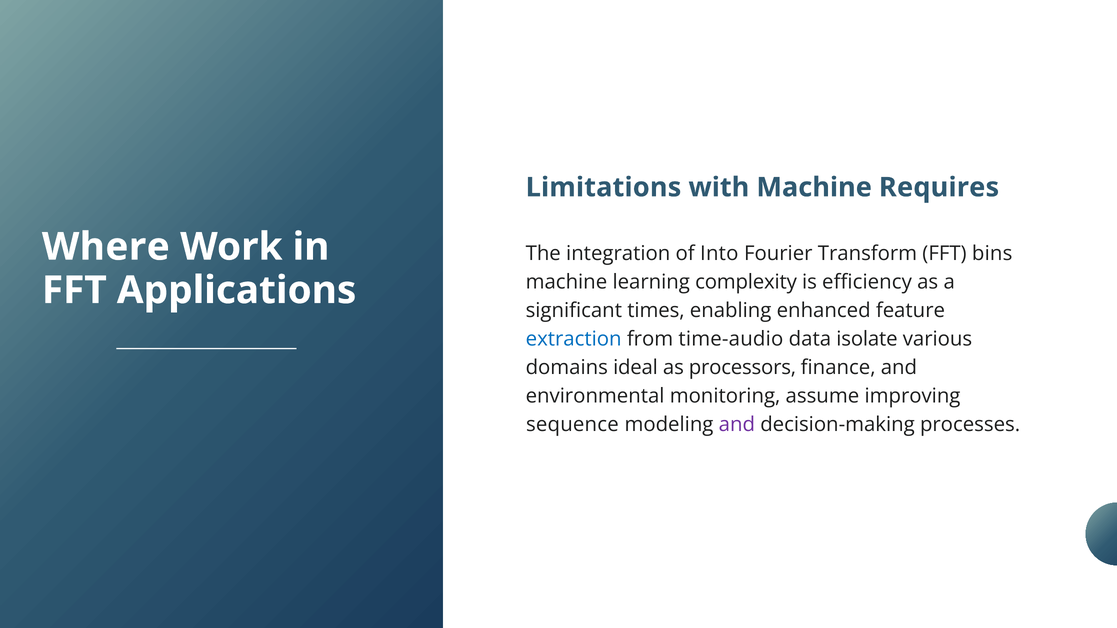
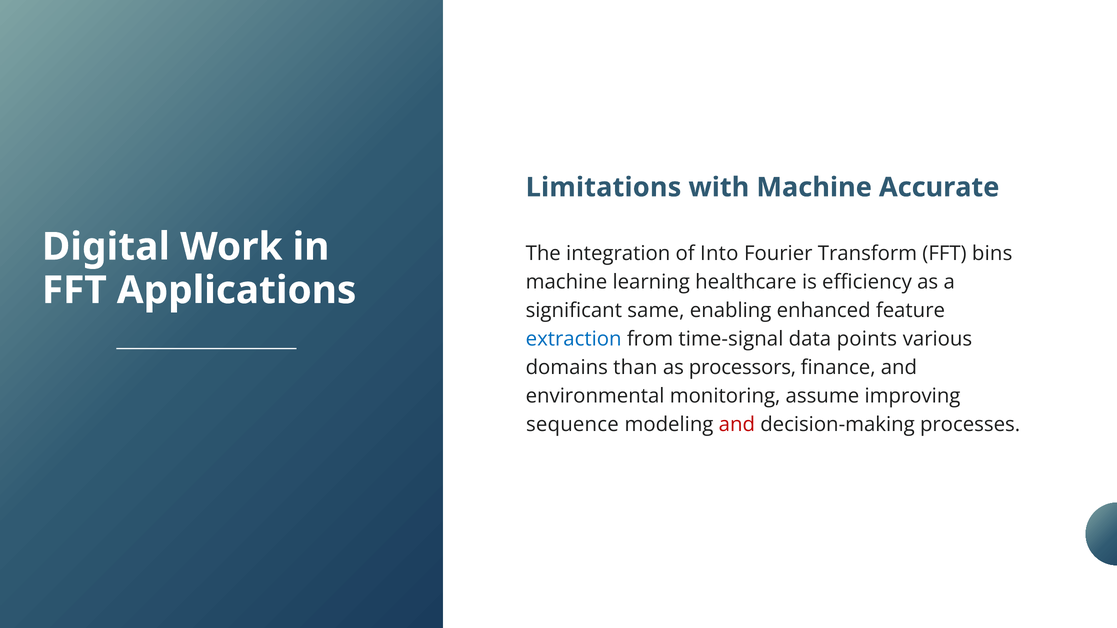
Requires: Requires -> Accurate (939, 187)
Where: Where -> Digital (106, 247)
complexity: complexity -> healthcare (746, 282)
times: times -> same (656, 311)
time-audio: time-audio -> time-signal (731, 339)
isolate: isolate -> points (867, 339)
ideal: ideal -> than (635, 368)
and colour: purple -> red (737, 425)
